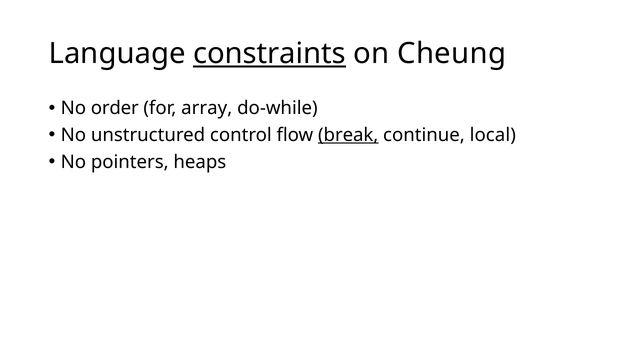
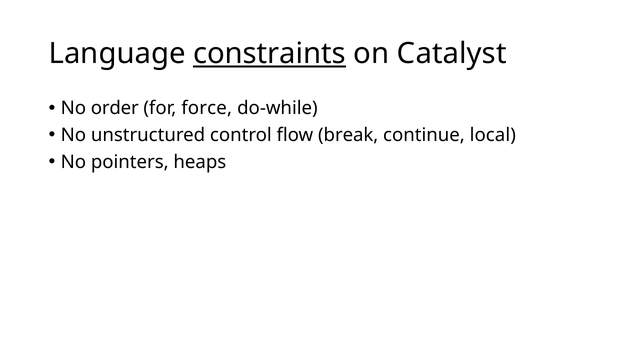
Cheung: Cheung -> Catalyst (452, 54)
array: array -> force (207, 108)
break underline: present -> none (348, 135)
